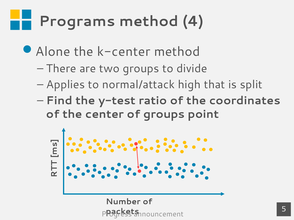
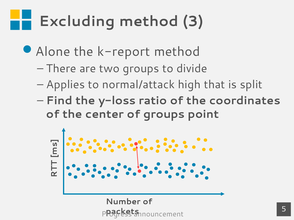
Programs: Programs -> Excluding (77, 21)
4: 4 -> 3 (193, 21)
k-center: k-center -> k-report (124, 52)
y-test: y-test -> y-loss (117, 101)
